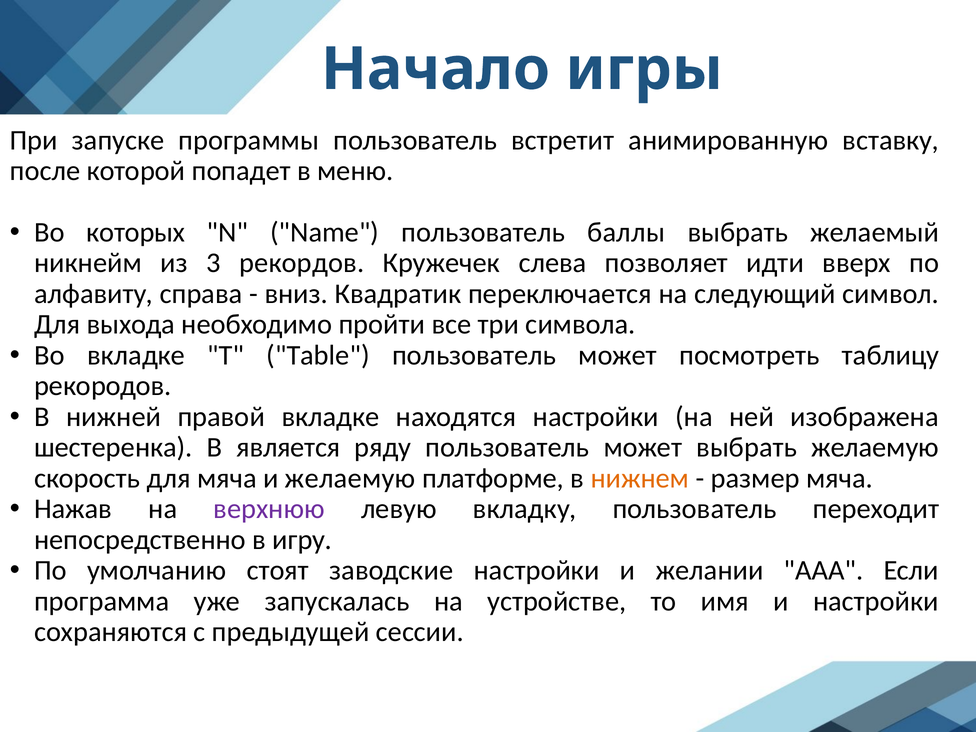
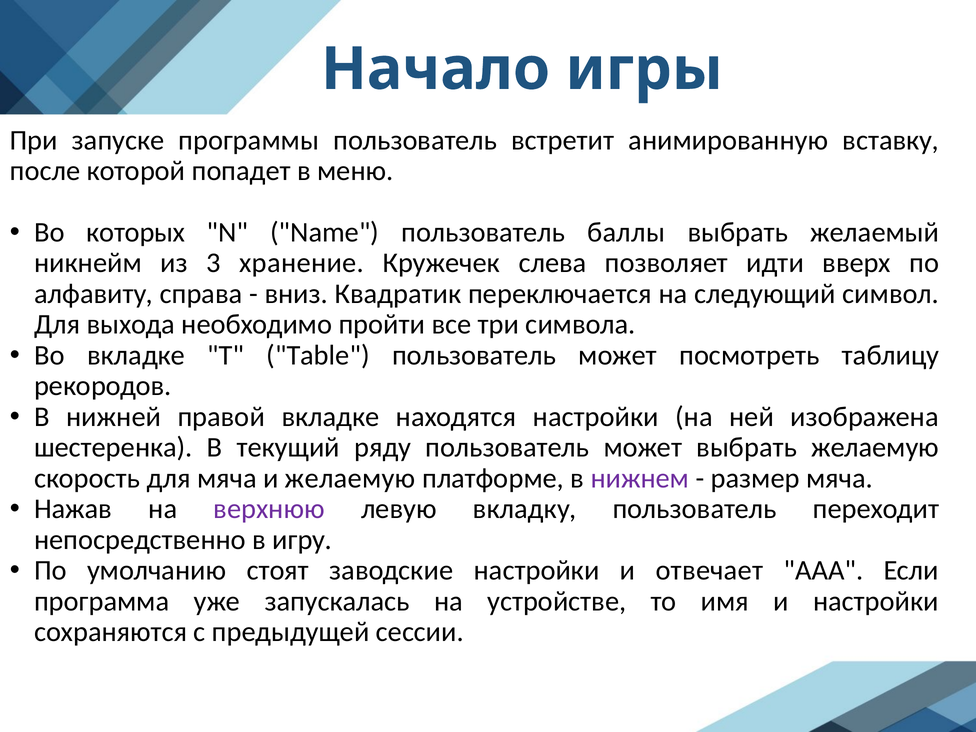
рекордов: рекордов -> хранение (302, 263)
является: является -> текущий (288, 448)
нижнем colour: orange -> purple (640, 478)
желании: желании -> отвечает (709, 570)
